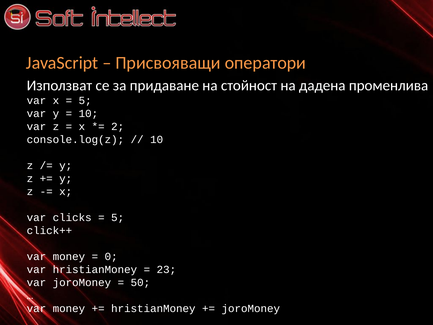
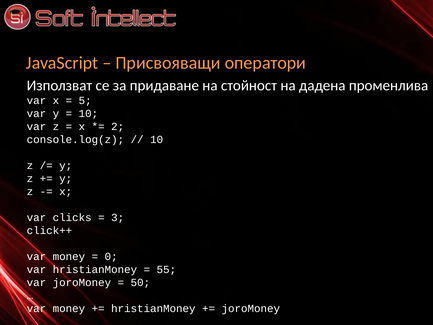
5: 5 -> 3 (118, 218)
23: 23 -> 55 (166, 270)
